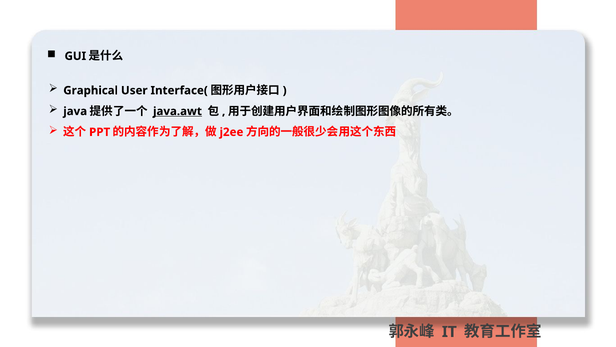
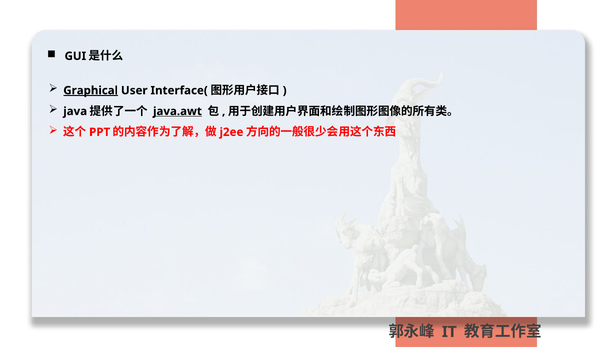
Graphical underline: none -> present (91, 90)
